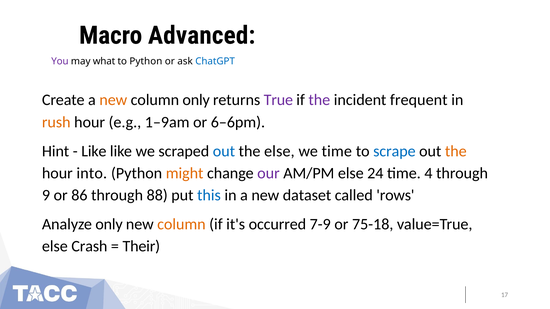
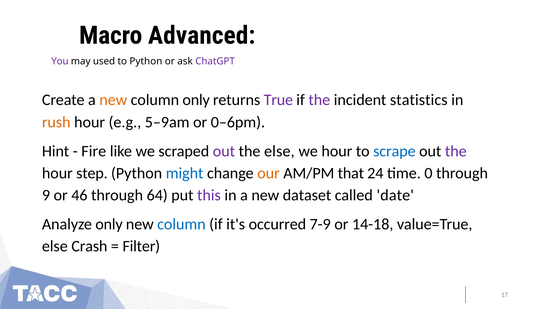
what: what -> used (104, 61)
ChatGPT colour: blue -> purple (215, 61)
frequent: frequent -> statistics (419, 100)
1–9am: 1–9am -> 5–9am (167, 122)
6–6pm: 6–6pm -> 0–6pm (238, 122)
Like: Like -> Fire (94, 151)
out colour: blue -> purple (224, 151)
we time: time -> hour (337, 151)
the colour: orange -> purple (456, 151)
into: into -> step (92, 173)
might colour: orange -> blue (185, 173)
our colour: purple -> orange (268, 173)
AM/PM else: else -> that (351, 173)
4: 4 -> 0 (428, 173)
86: 86 -> 46 (79, 196)
88: 88 -> 64 (157, 196)
this colour: blue -> purple (209, 196)
rows: rows -> date (395, 196)
column colour: orange -> blue (181, 225)
75-18: 75-18 -> 14-18 (373, 225)
Their: Their -> Filter (141, 247)
